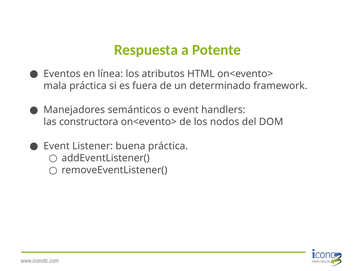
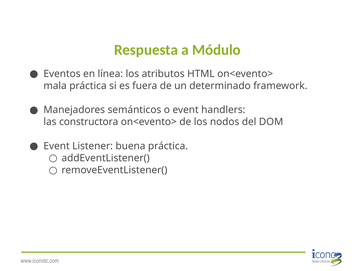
Potente: Potente -> Módulo (216, 50)
